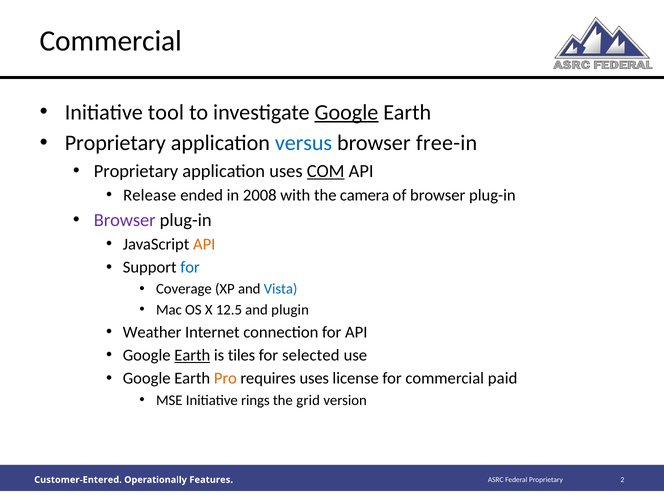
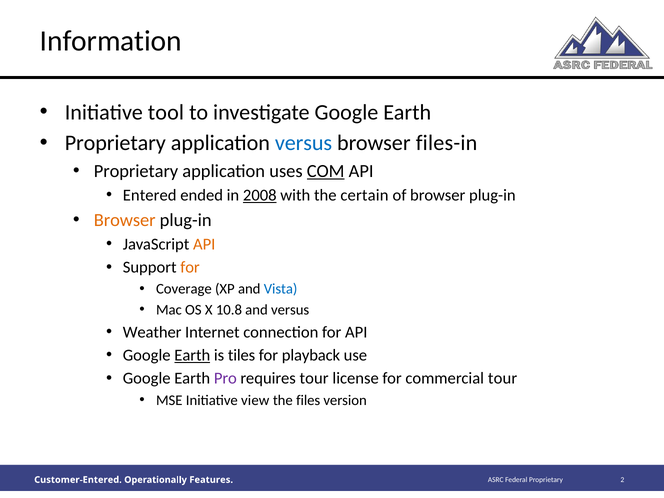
Commercial: Commercial -> Information (111, 41)
Google underline: present -> none (346, 112)
free-in: free-in -> files-in (447, 143)
Release: Release -> Entered (150, 195)
2008 underline: none -> present (260, 195)
camera: camera -> certain (364, 195)
Browser colour: purple -> orange (125, 220)
for colour: blue -> orange (190, 267)
12.5: 12.5 -> 10.8 (229, 310)
and plugin: plugin -> versus (290, 310)
selected: selected -> playback (311, 355)
Pro colour: orange -> purple (225, 379)
requires uses: uses -> tour (314, 379)
commercial paid: paid -> tour (503, 379)
rings: rings -> view (255, 400)
grid: grid -> files (308, 400)
